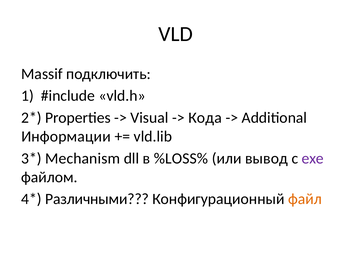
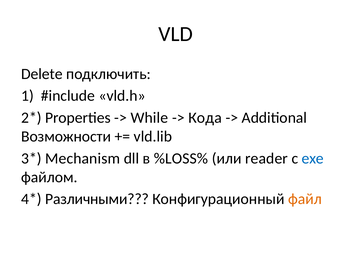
Massif: Massif -> Delete (42, 74)
Visual: Visual -> While (149, 118)
Информации: Информации -> Возможности (66, 136)
вывод: вывод -> reader (266, 158)
exe colour: purple -> blue (313, 158)
